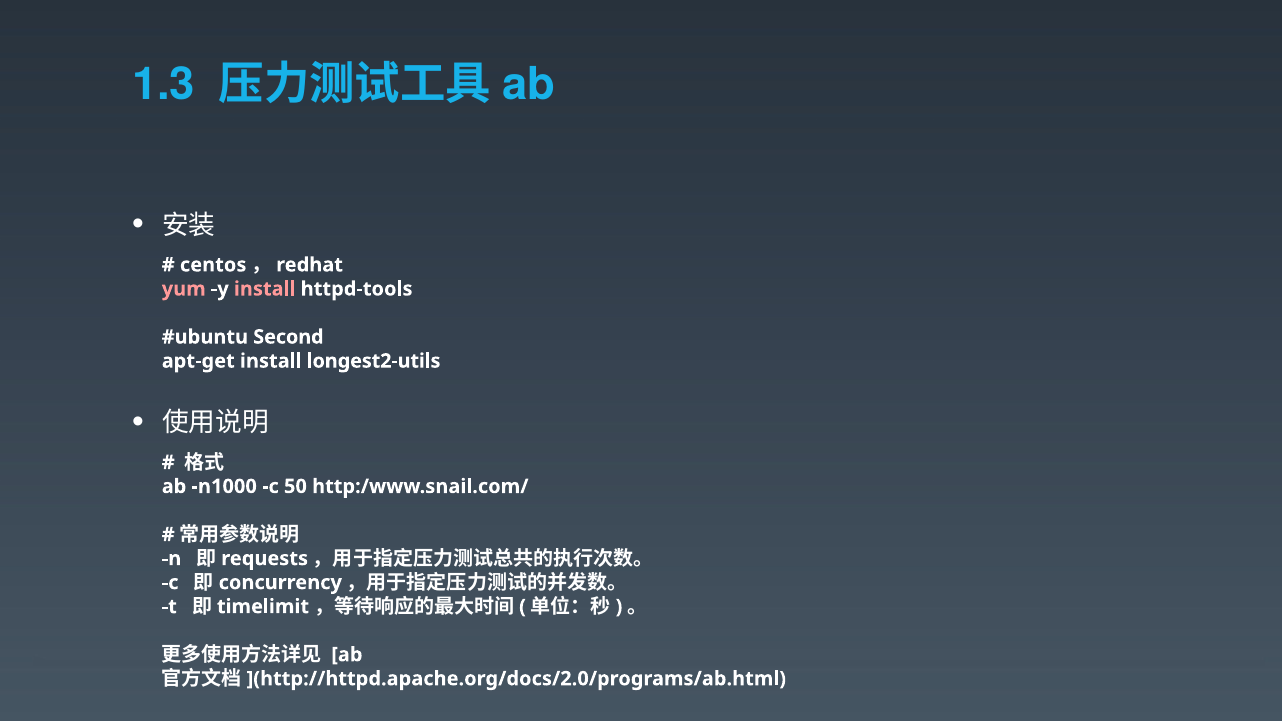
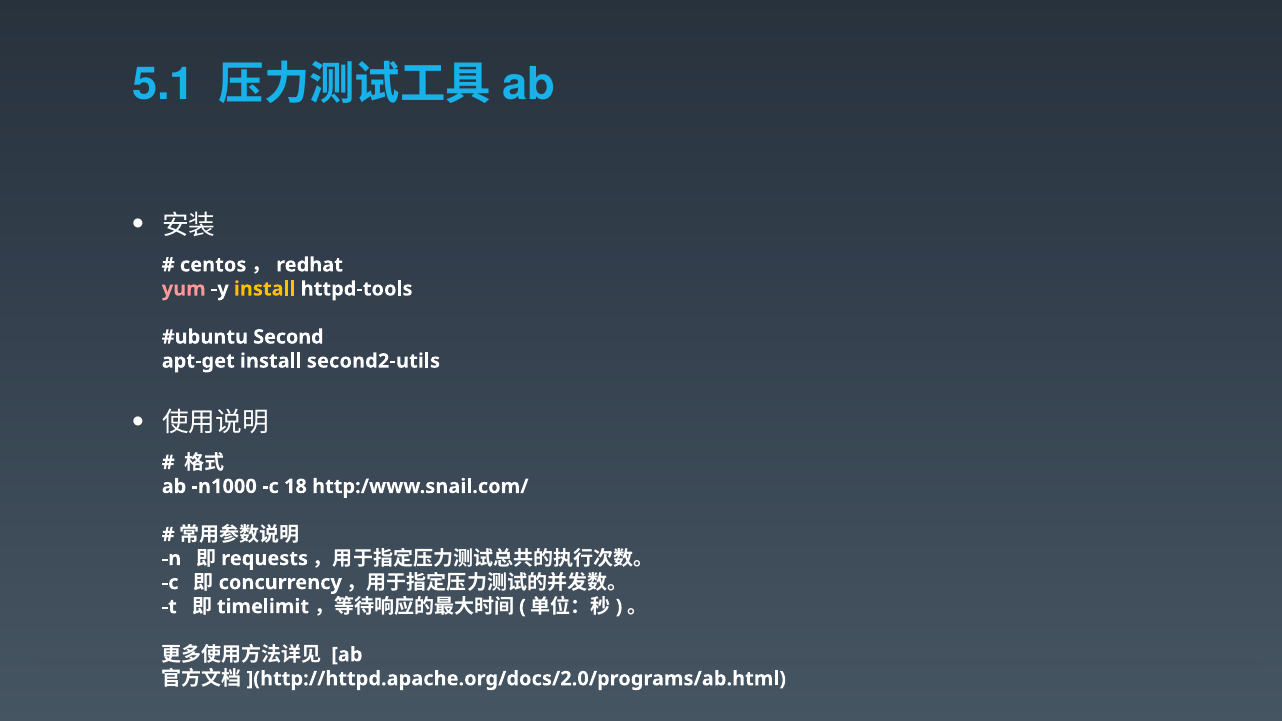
1.3: 1.3 -> 5.1 (164, 85)
install colour: pink -> yellow (265, 289)
longest2-utils: longest2-utils -> second2-utils (373, 361)
50: 50 -> 18 (295, 487)
